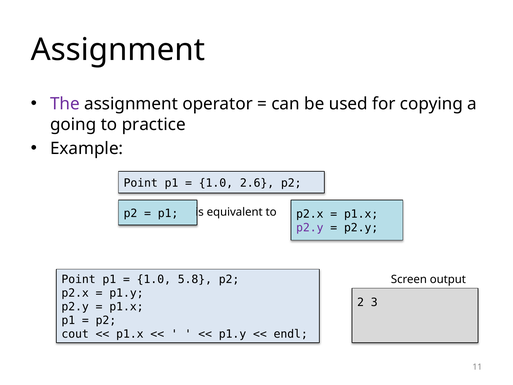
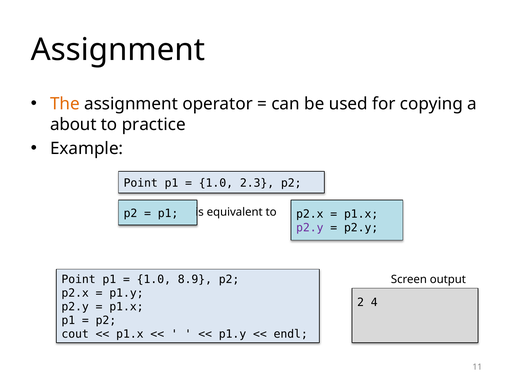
The colour: purple -> orange (65, 104)
going: going -> about (73, 124)
2.6: 2.6 -> 2.3 (257, 183)
5.8: 5.8 -> 8.9 (195, 279)
3: 3 -> 4 (374, 302)
